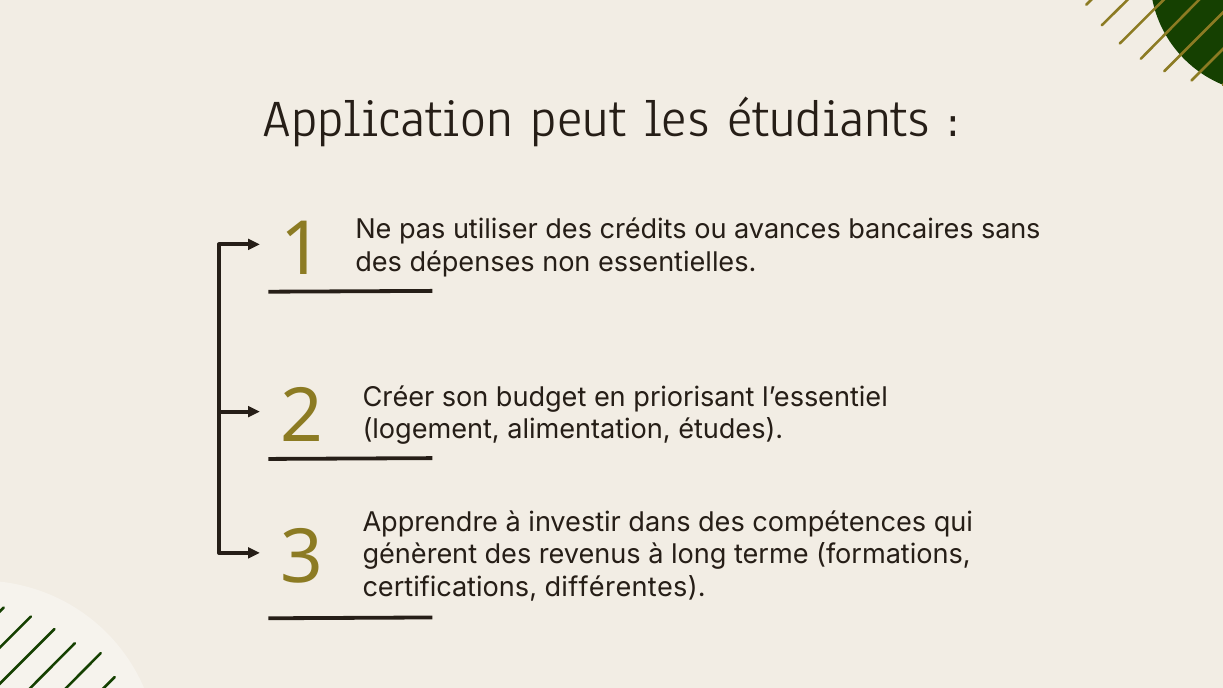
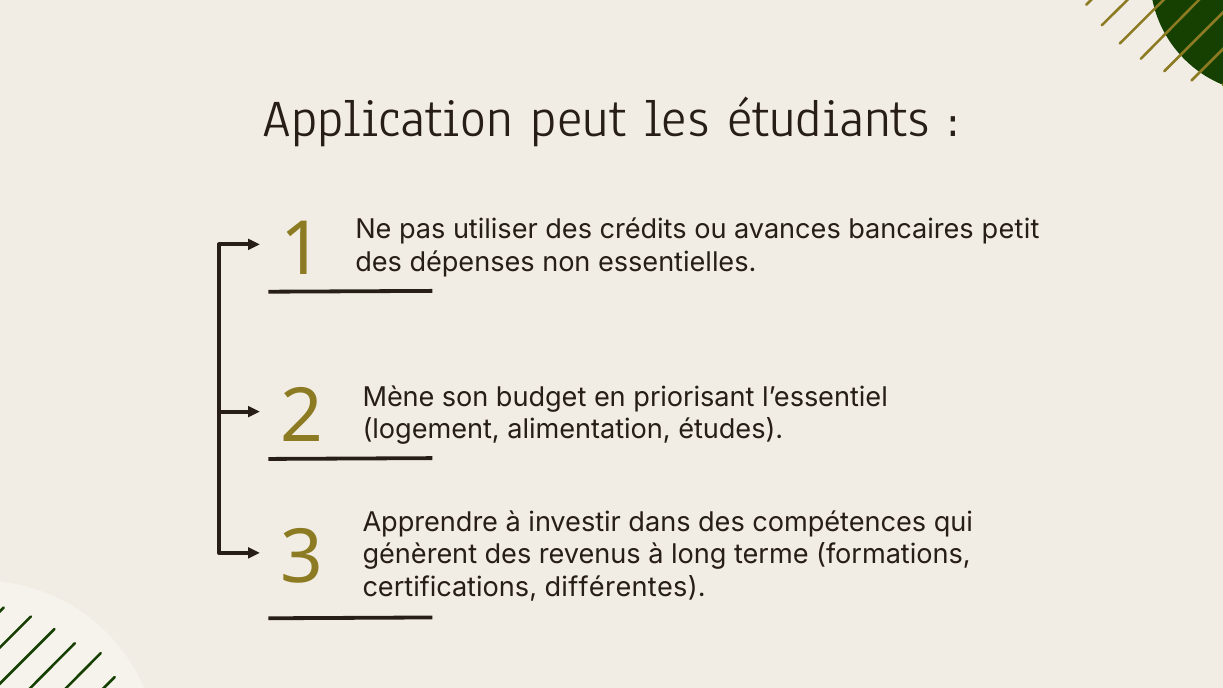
sans: sans -> petit (1011, 230)
Créer: Créer -> Mène (399, 397)
